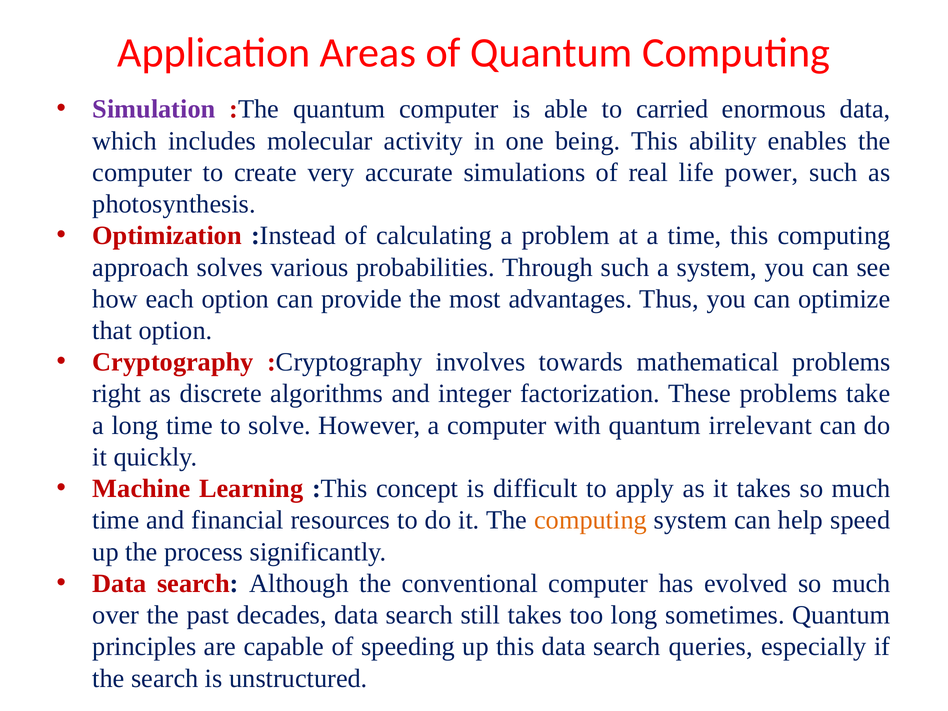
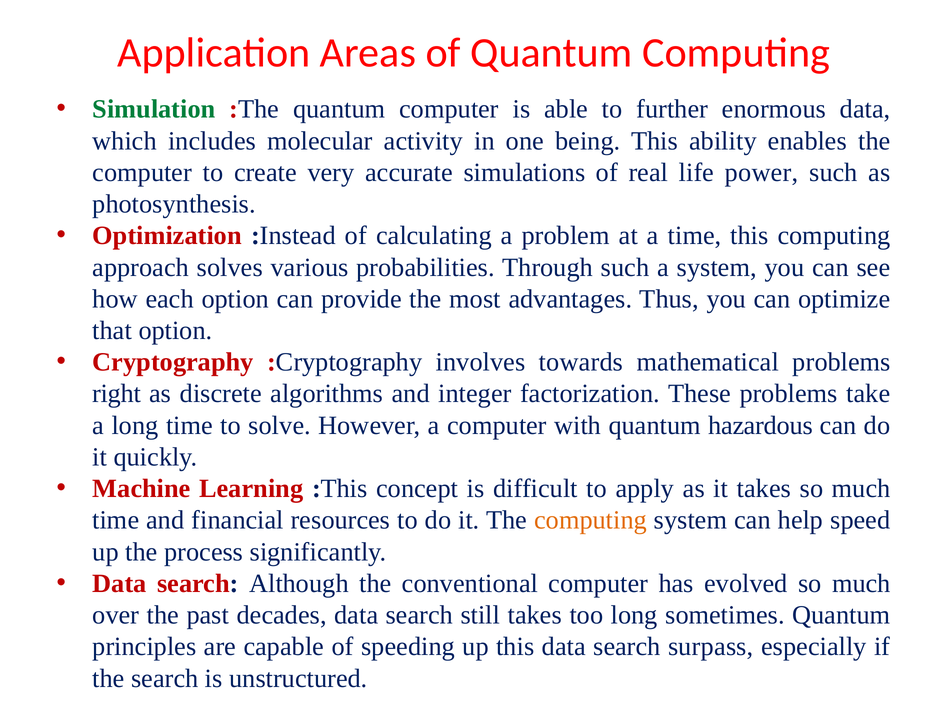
Simulation colour: purple -> green (154, 109)
carried: carried -> further (672, 109)
irrelevant: irrelevant -> hazardous (761, 425)
queries: queries -> surpass (711, 647)
